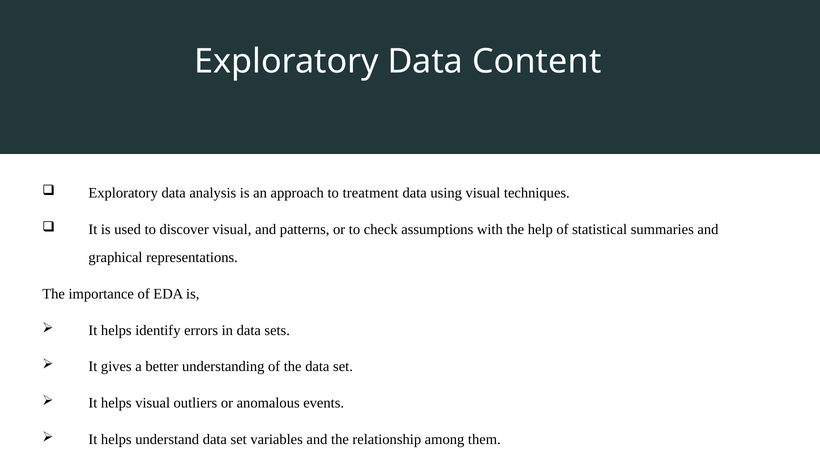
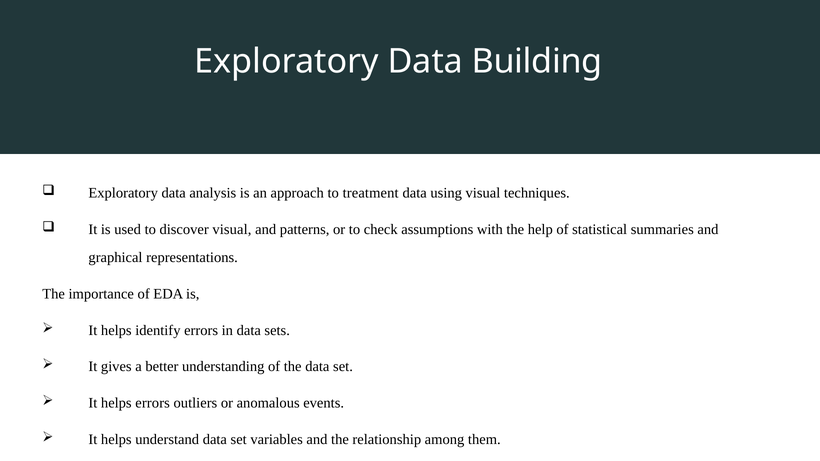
Content: Content -> Building (537, 62)
helps visual: visual -> errors (153, 403)
